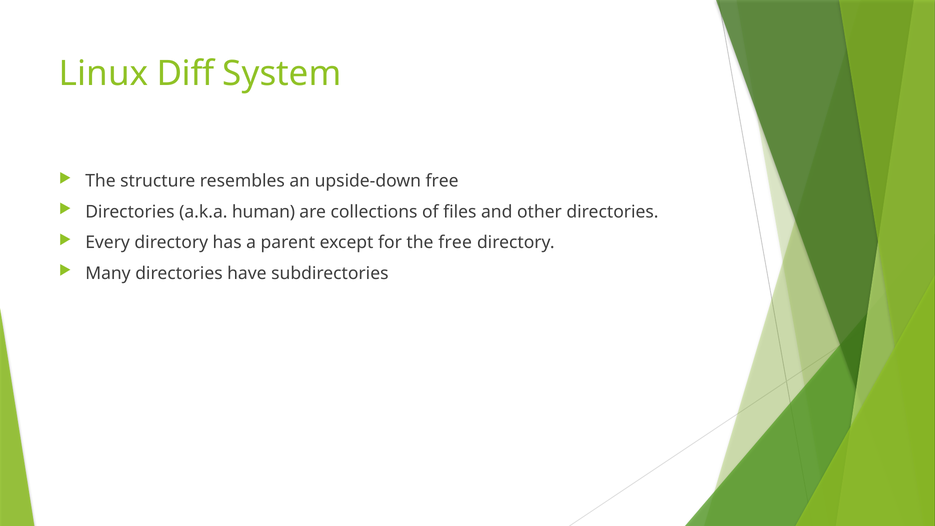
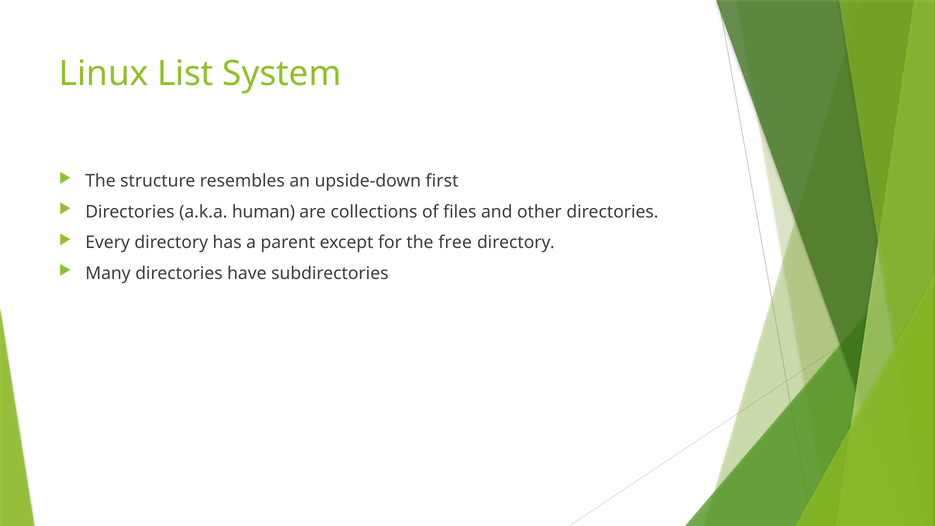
Diff: Diff -> List (185, 74)
upside-down free: free -> first (442, 181)
